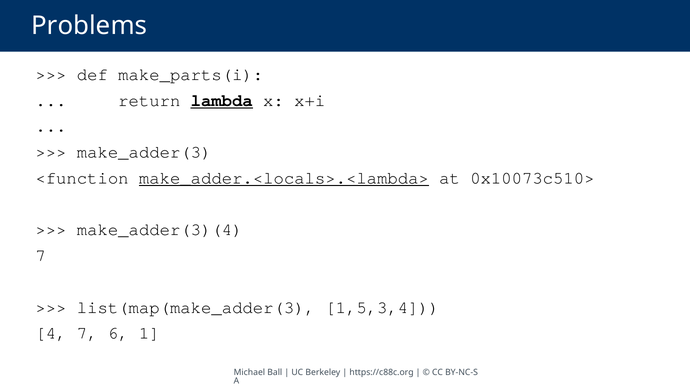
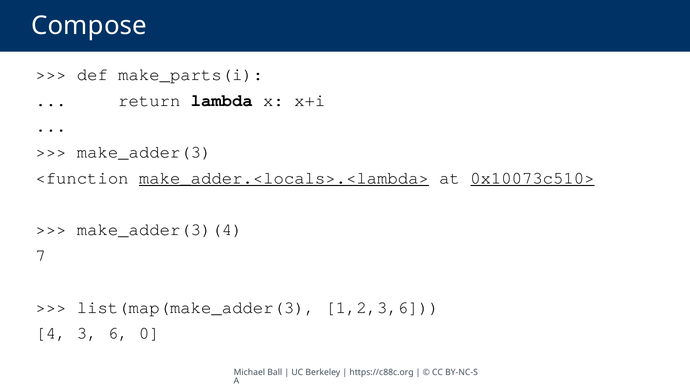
Problems: Problems -> Compose (89, 26)
lambda underline: present -> none (222, 100)
0x10073c510> underline: none -> present (532, 178)
1,5,3,4: 1,5,3,4 -> 1,2,3,6 (382, 307)
4 7: 7 -> 3 (87, 333)
1: 1 -> 0 (149, 333)
